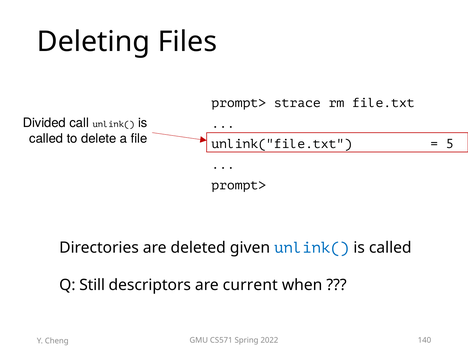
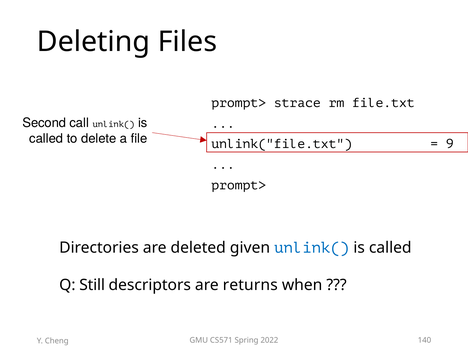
Divided: Divided -> Second (44, 123)
5: 5 -> 9 (450, 144)
current: current -> returns (250, 285)
